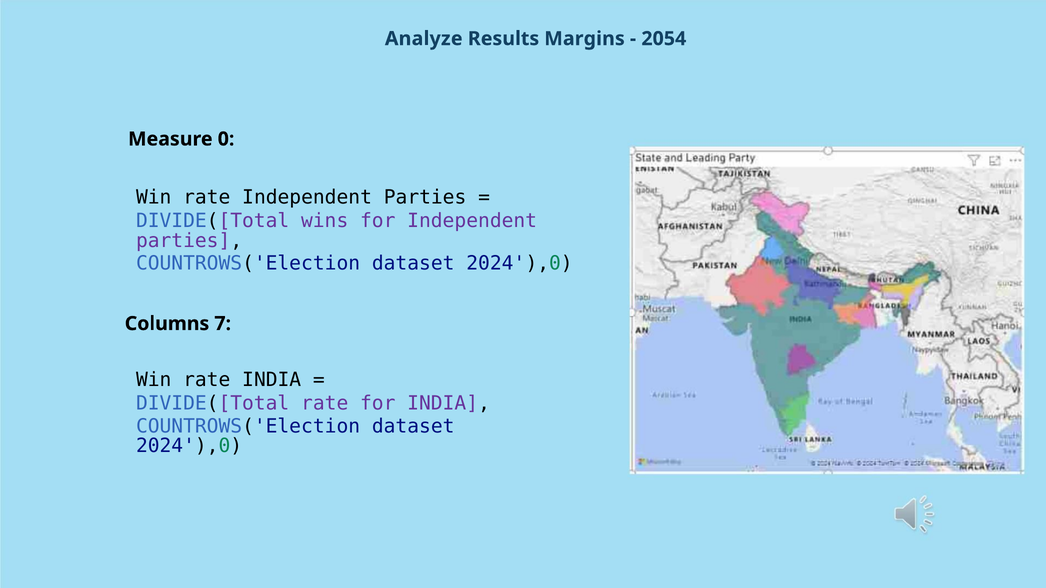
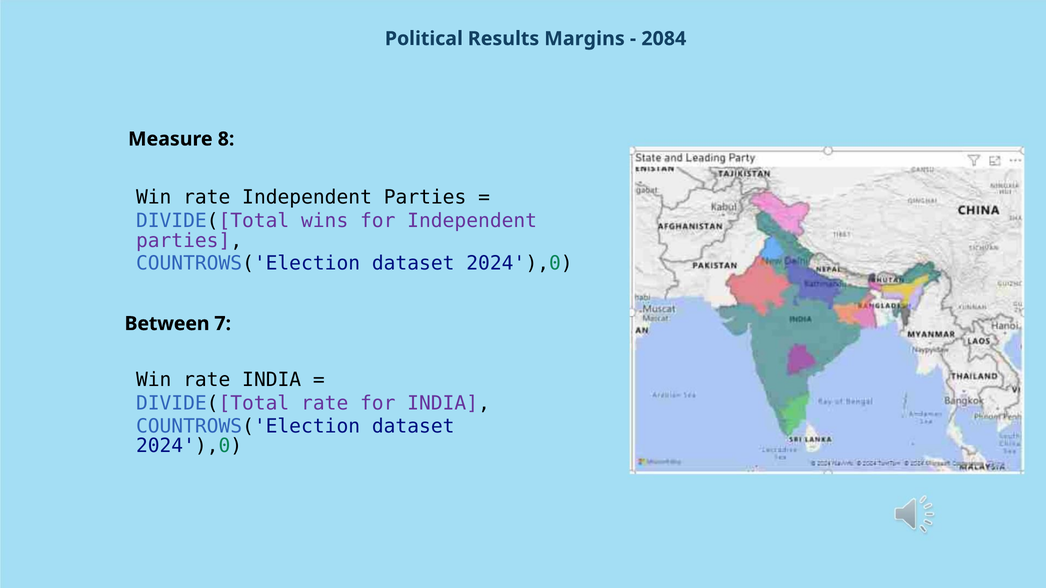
Analyze: Analyze -> Political (424, 39)
2054: 2054 -> 2084 (664, 39)
0: 0 -> 8 (226, 139)
Columns: Columns -> Between (167, 324)
